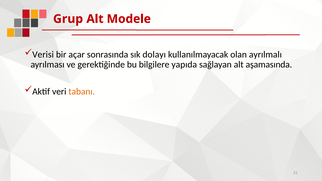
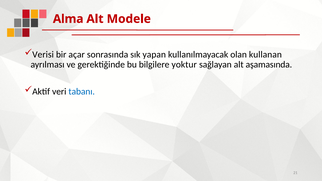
Grup: Grup -> Alma (68, 19)
dolayı: dolayı -> yapan (154, 54)
ayrılmalı: ayrılmalı -> kullanan (265, 54)
yapıda: yapıda -> yoktur (184, 65)
tabanı colour: orange -> blue (82, 92)
